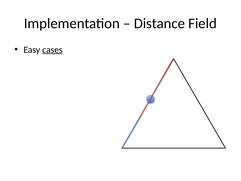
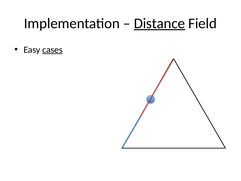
Distance underline: none -> present (159, 23)
